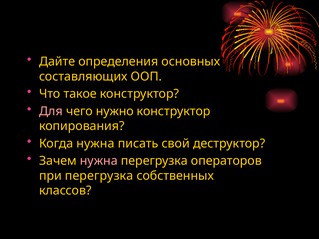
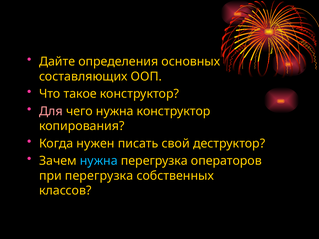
чего нужно: нужно -> нужна (115, 111)
Когда нужна: нужна -> нужен (95, 144)
нужна colour: pink -> light blue (99, 161)
